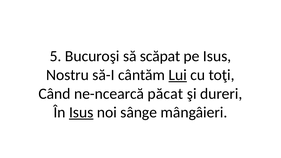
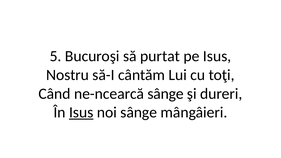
scăpat: scăpat -> purtat (160, 56)
Lui underline: present -> none (178, 75)
ne-ncearcă păcat: păcat -> sânge (166, 94)
